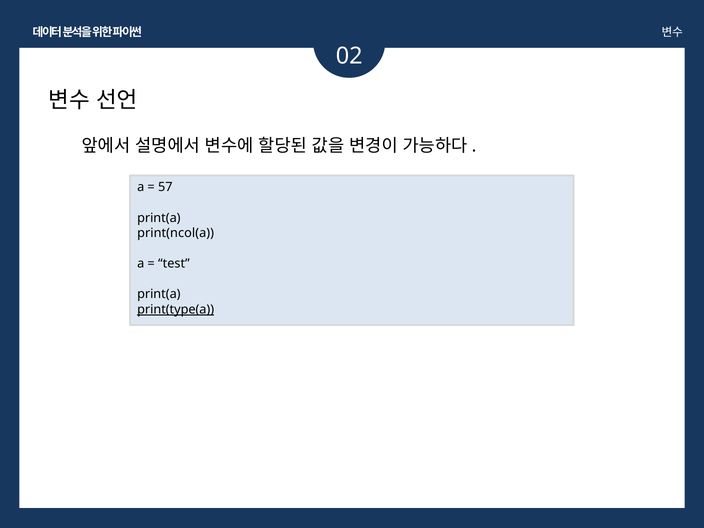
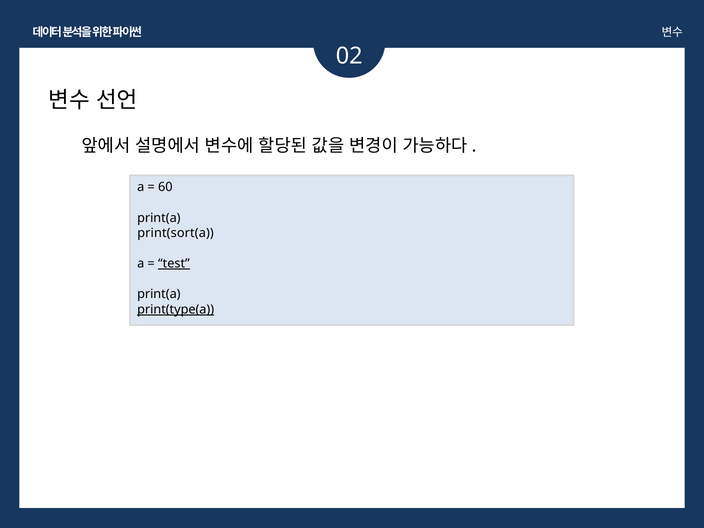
57: 57 -> 60 (165, 187)
print(ncol(a: print(ncol(a -> print(sort(a (176, 233)
test underline: none -> present (174, 264)
